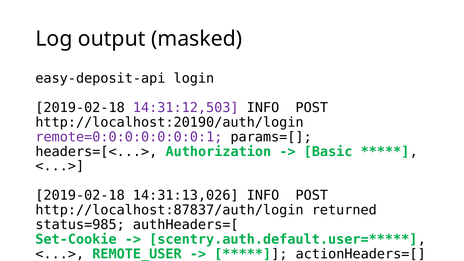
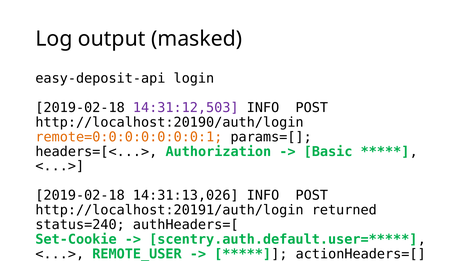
remote=0:0:0:0:0:0:0:1 colour: purple -> orange (129, 137)
http://localhost:87837/auth/login: http://localhost:87837/auth/login -> http://localhost:20191/auth/login (170, 210)
status=985: status=985 -> status=240 (80, 225)
